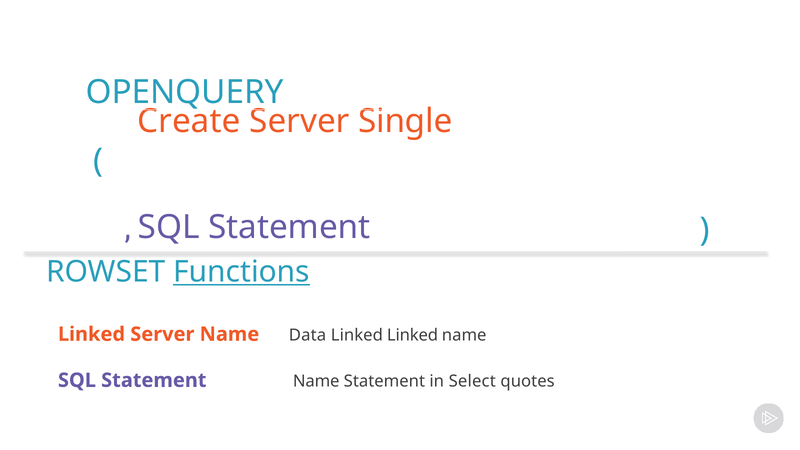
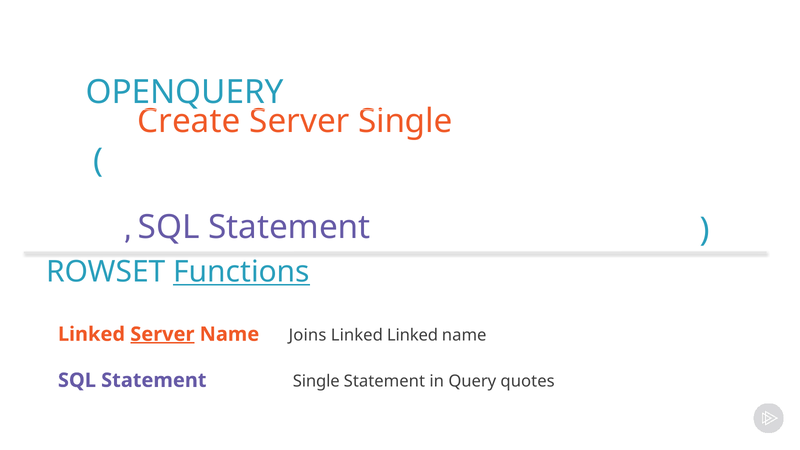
Server underline: none -> present (162, 334)
Data: Data -> Joins (308, 335)
Statement Name: Name -> Single (316, 381)
Select: Select -> Query (472, 381)
